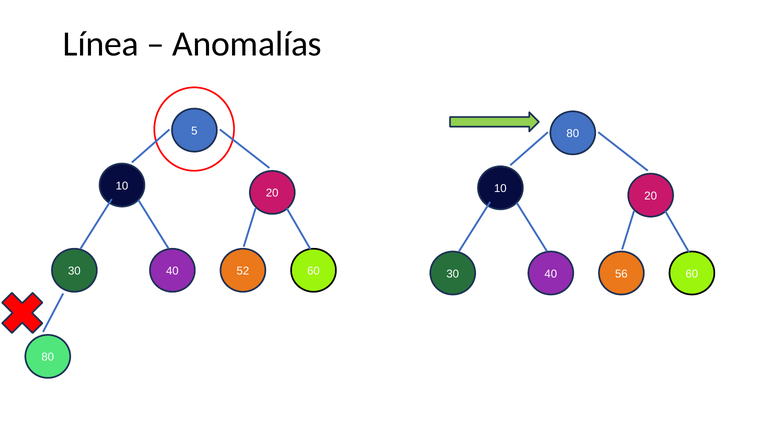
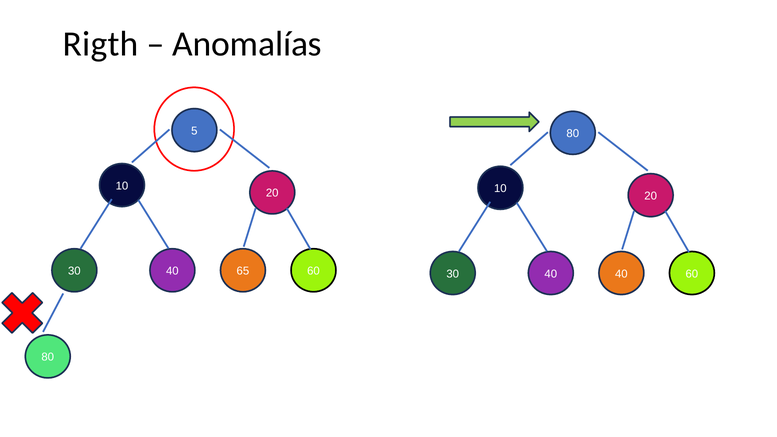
Línea: Línea -> Rigth (101, 44)
52: 52 -> 65 (243, 271)
30 56: 56 -> 40 (621, 274)
